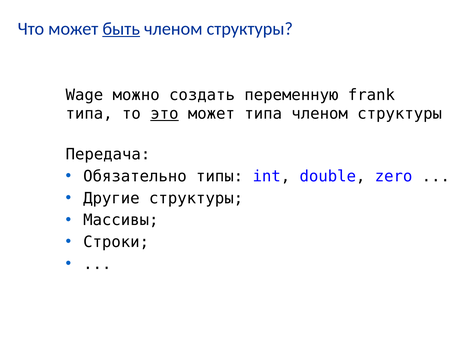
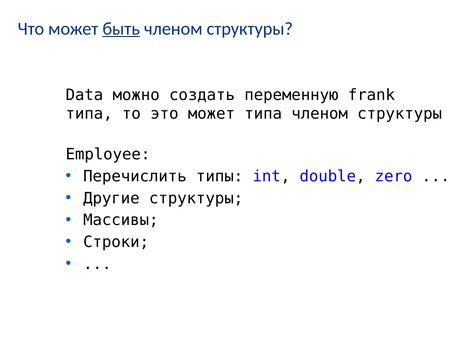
Wage: Wage -> Data (84, 95)
это underline: present -> none (164, 114)
Передача: Передача -> Employee (108, 154)
Обязательно: Обязательно -> Перечислить (135, 176)
